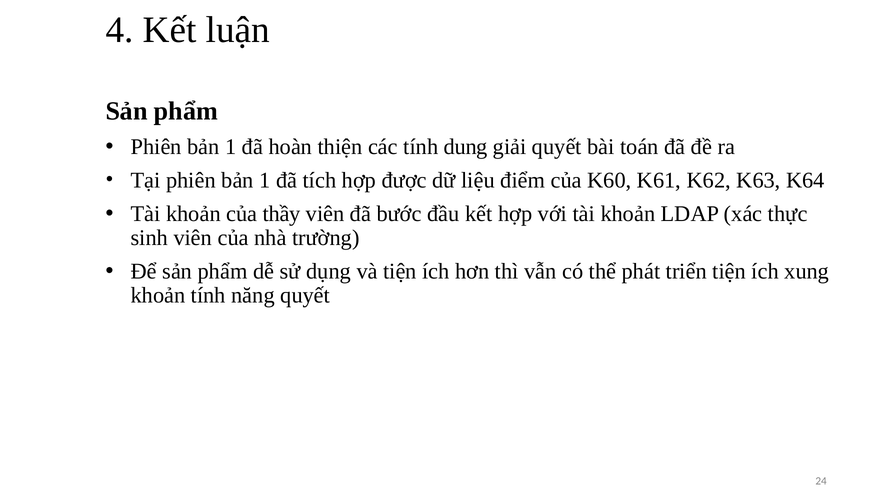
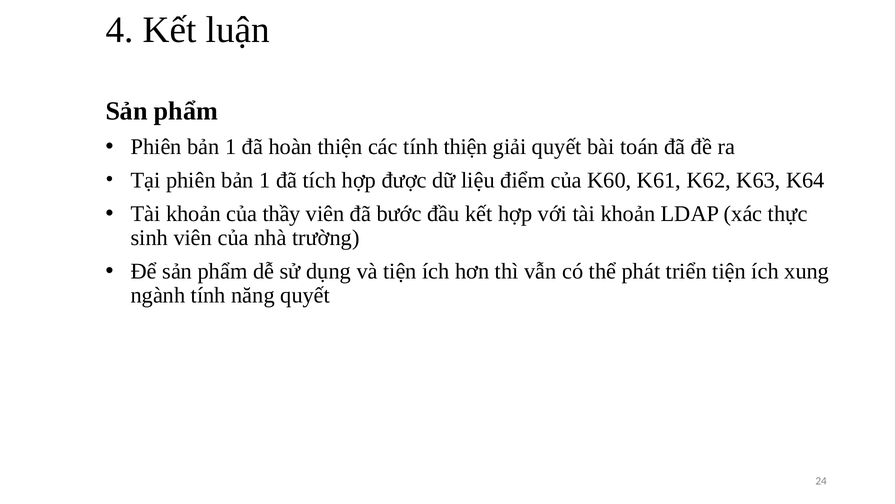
tính dung: dung -> thiện (466, 146)
khoản: khoản -> ngành (158, 295)
